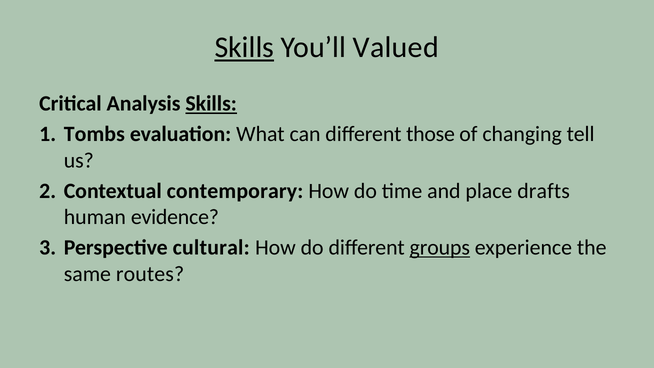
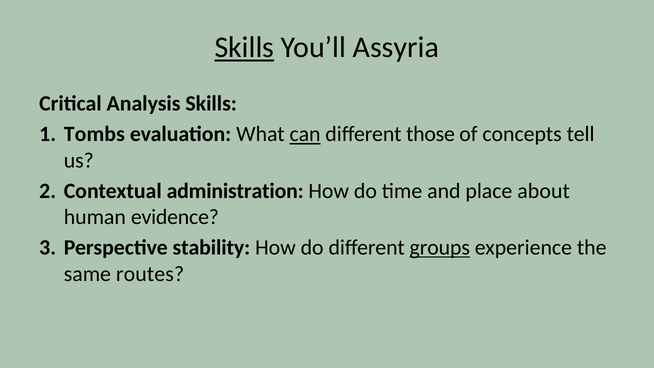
Valued: Valued -> Assyria (396, 47)
Skills underline: present -> none (211, 104)
can underline: none -> present (305, 134)
changing: changing -> concepts (522, 134)
contemporary: contemporary -> administration (235, 191)
drafts: drafts -> about (544, 191)
cultural: cultural -> stability (211, 248)
